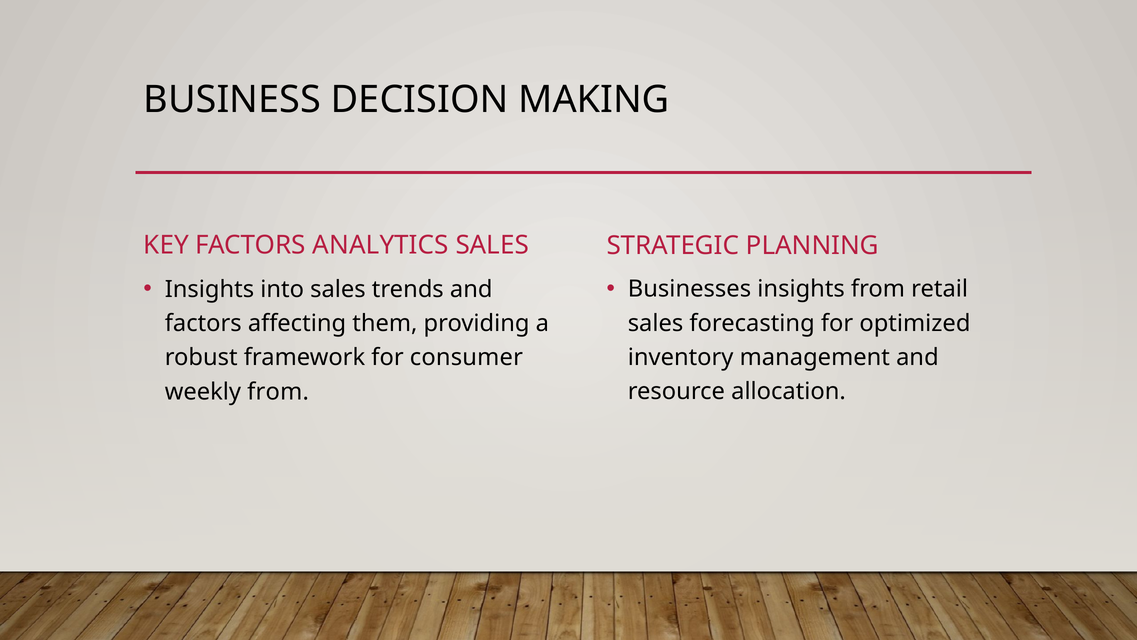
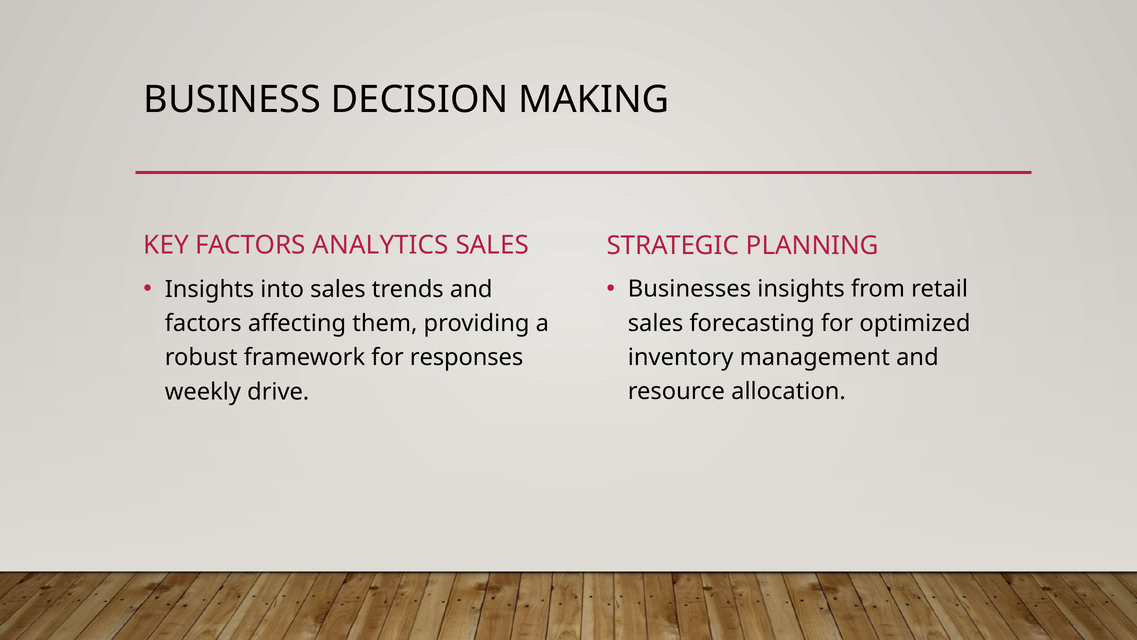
consumer: consumer -> responses (467, 357)
weekly from: from -> drive (278, 392)
